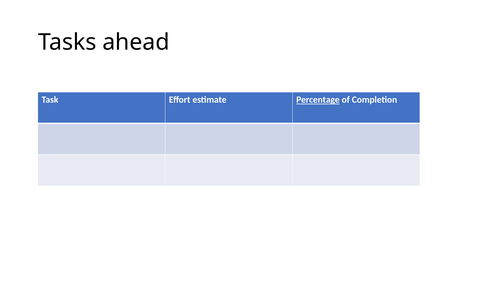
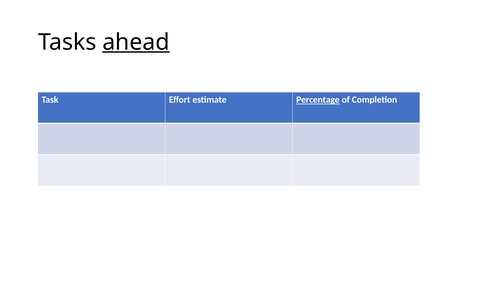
ahead underline: none -> present (136, 42)
